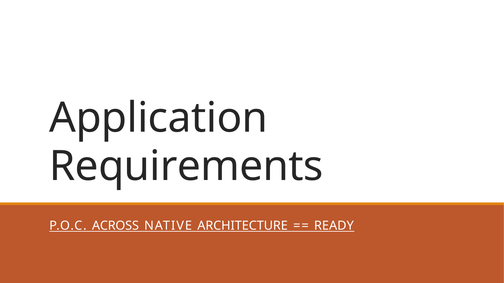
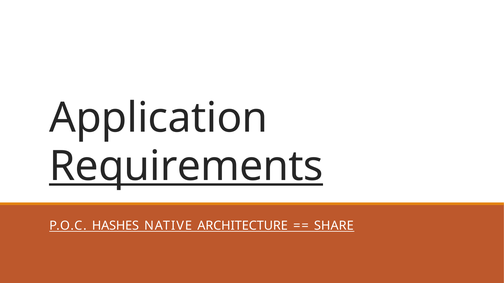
Requirements underline: none -> present (186, 167)
ACROSS: ACROSS -> HASHES (115, 226)
READY: READY -> SHARE (334, 226)
